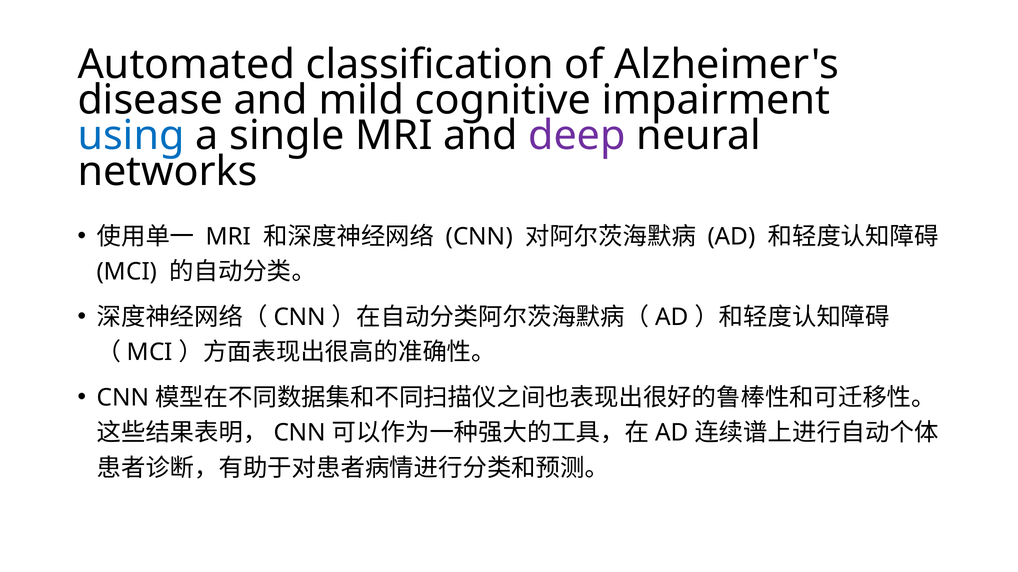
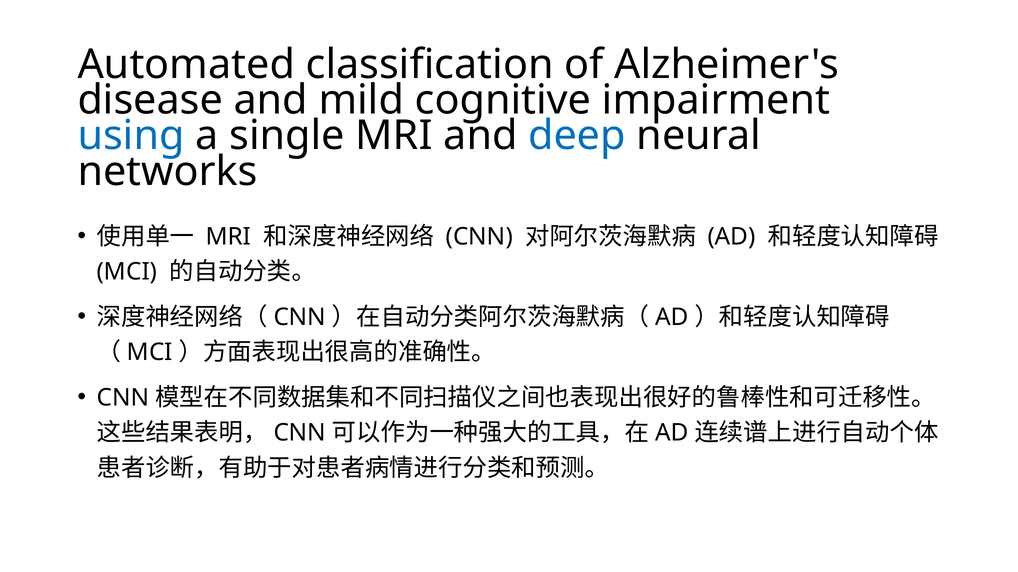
deep colour: purple -> blue (577, 136)
